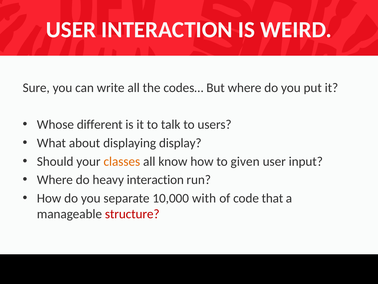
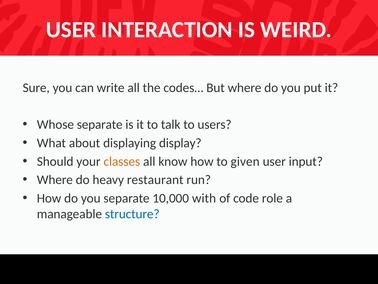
Whose different: different -> separate (100, 124)
heavy interaction: interaction -> restaurant (155, 180)
that: that -> role (272, 198)
structure colour: red -> blue (132, 214)
